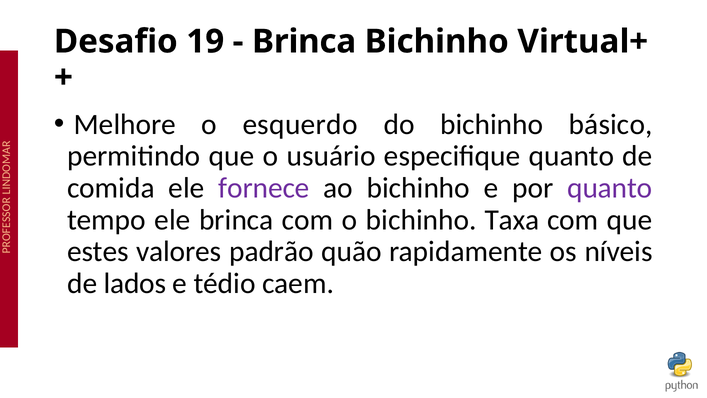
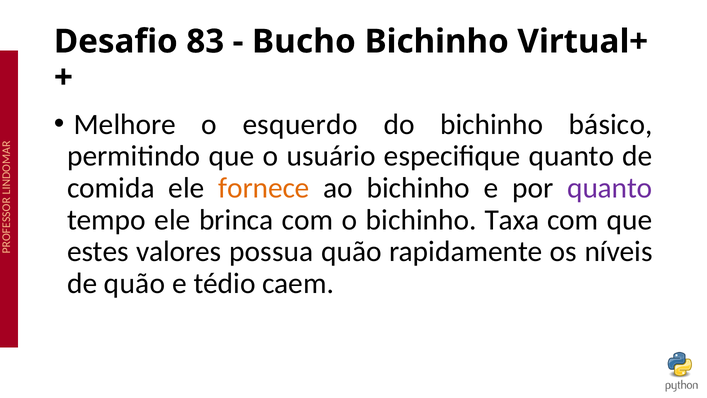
19: 19 -> 83 (205, 42)
Brinca: Brinca -> Bucho (304, 42)
fornece colour: purple -> orange (264, 188)
padrão: padrão -> possua (271, 251)
de lados: lados -> quão (135, 283)
